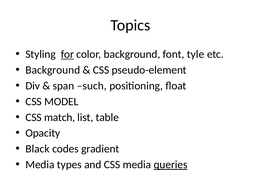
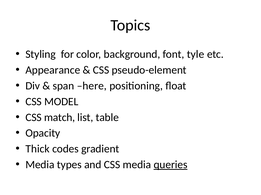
for underline: present -> none (67, 55)
Background: Background -> Appearance (53, 70)
such: such -> here (92, 86)
Black: Black -> Thick (38, 149)
